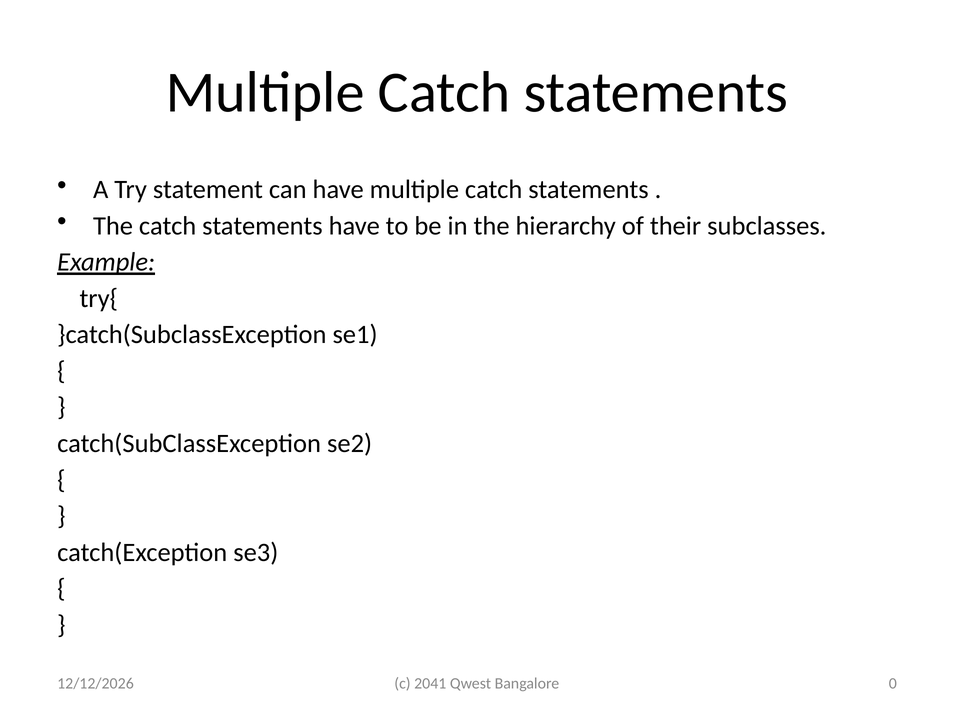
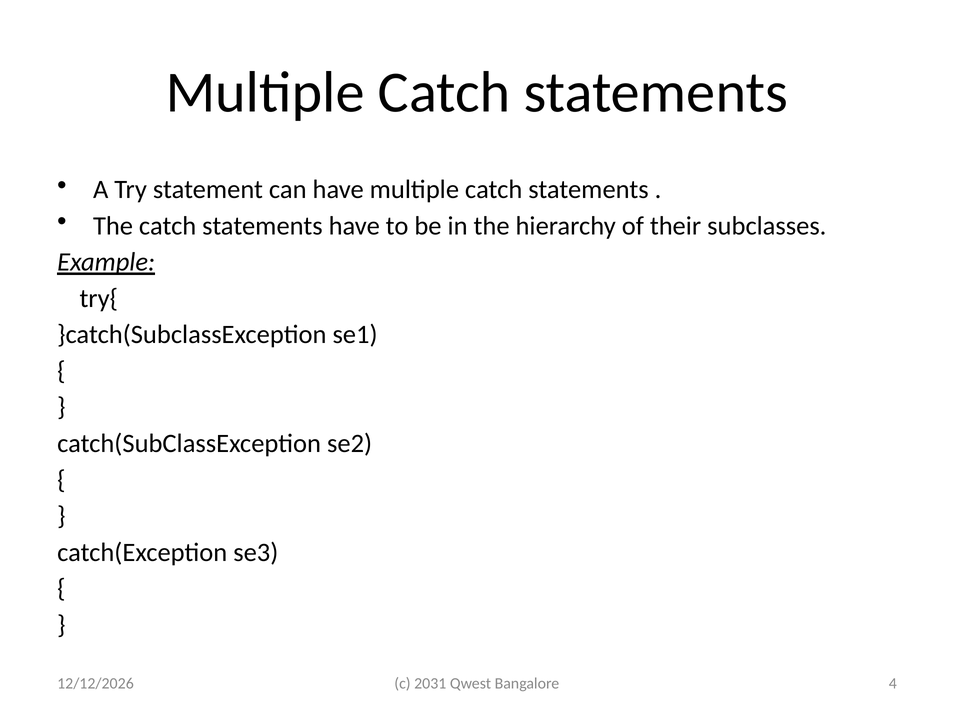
2041: 2041 -> 2031 (430, 683)
0: 0 -> 4 (893, 683)
